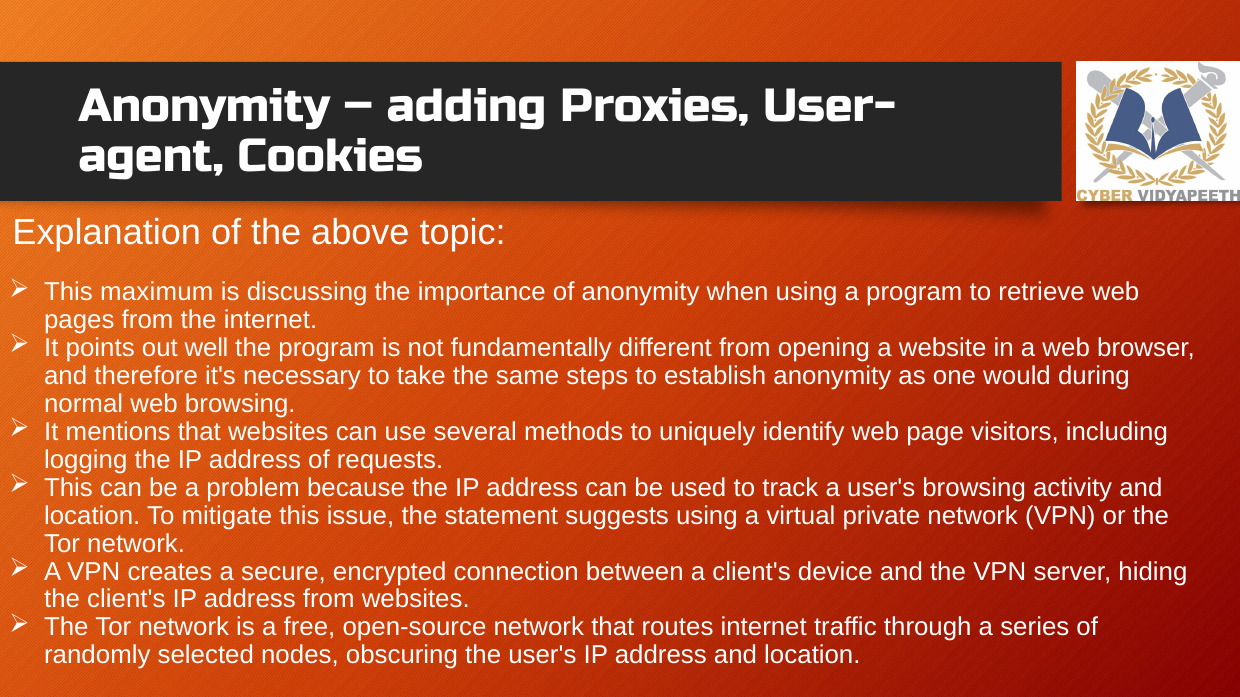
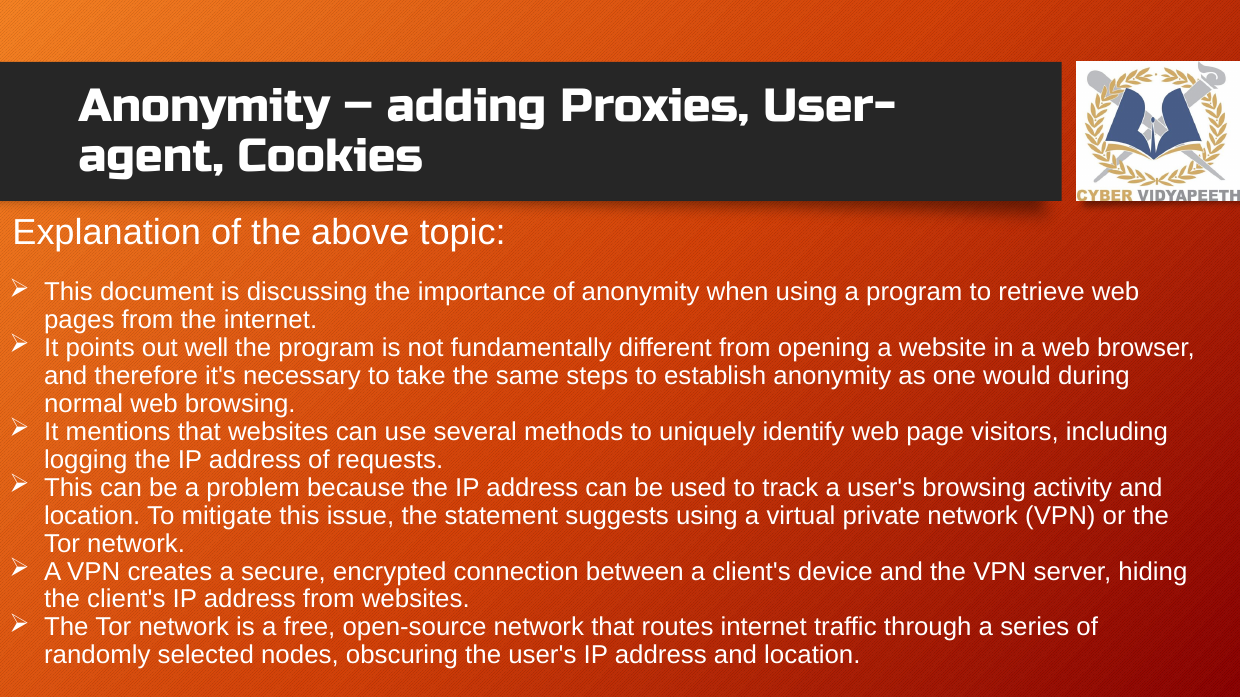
maximum: maximum -> document (157, 293)
